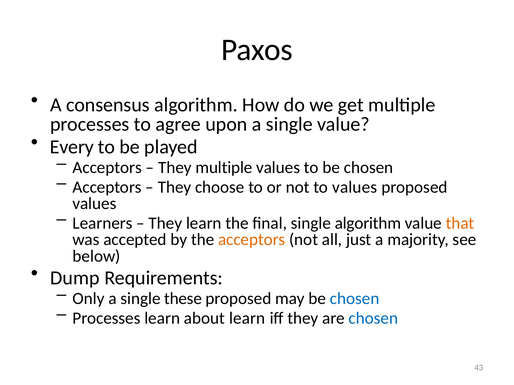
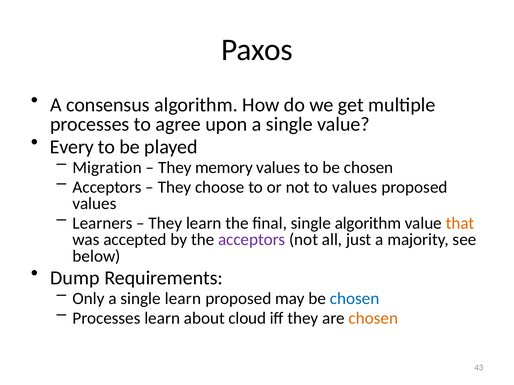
Acceptors: Acceptors -> Migration (107, 168)
They multiple: multiple -> memory (224, 168)
acceptors colour: orange -> purple (252, 240)
single these: these -> learn (183, 299)
about learn: learn -> cloud (247, 319)
chosen colour: blue -> orange (373, 319)
